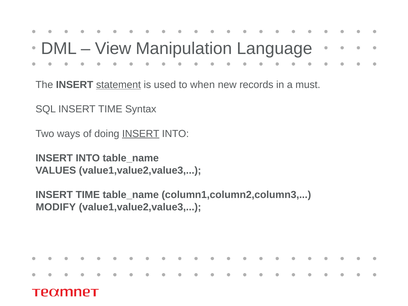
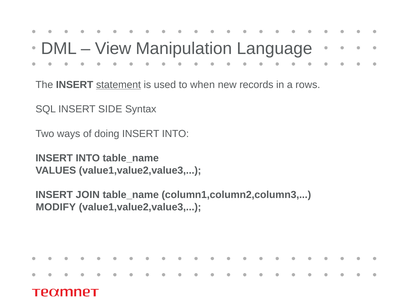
must: must -> rows (308, 85)
SQL INSERT TIME: TIME -> SIDE (110, 109)
INSERT underline: present -> none (141, 134)
TIME: TIME -> JOIN (88, 195)
